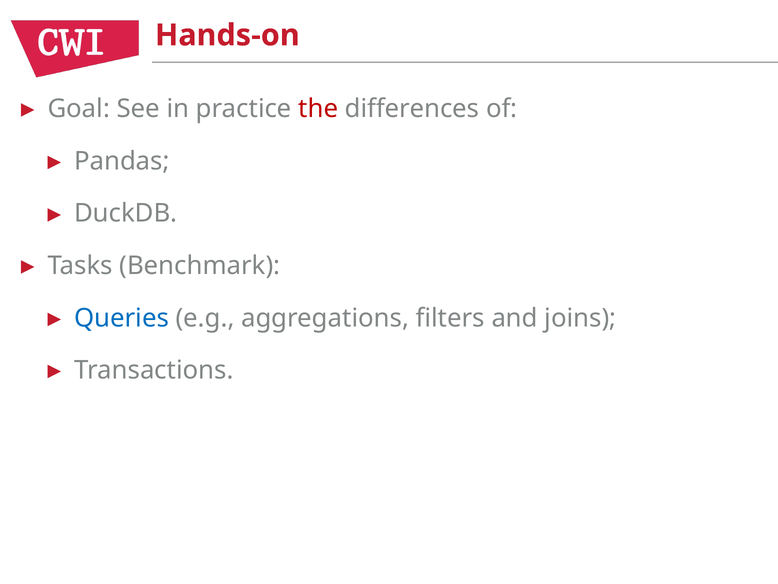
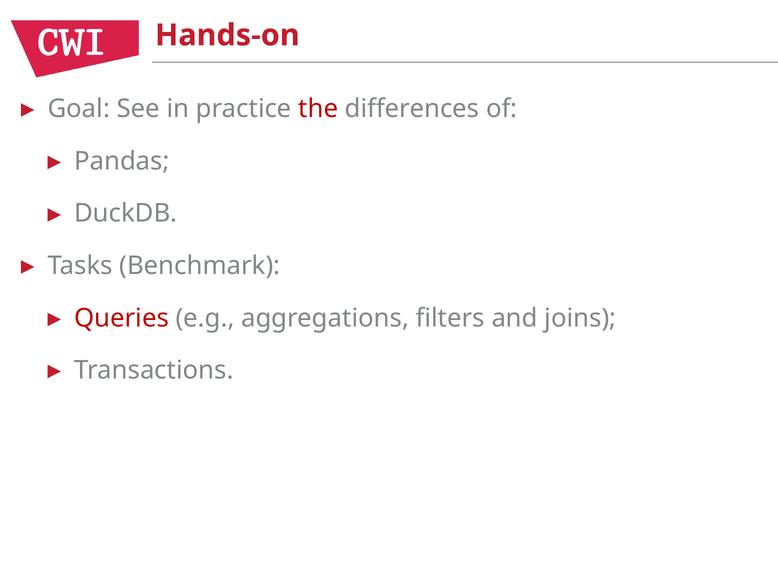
Queries colour: blue -> red (122, 318)
